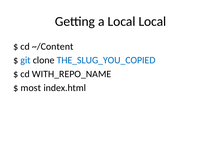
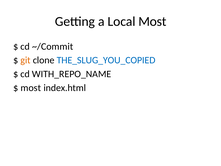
Local Local: Local -> Most (152, 21)
~/Content: ~/Content -> ~/Commit (53, 46)
git colour: blue -> orange (26, 60)
